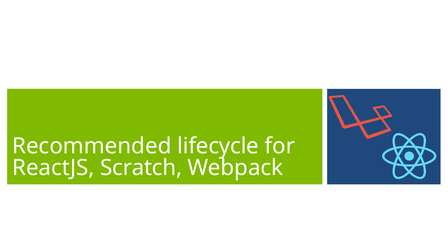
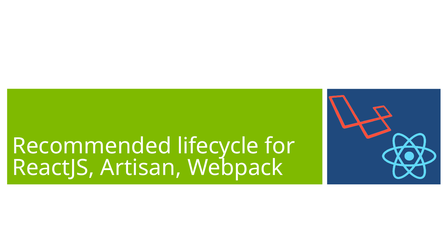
Scratch: Scratch -> Artisan (141, 168)
